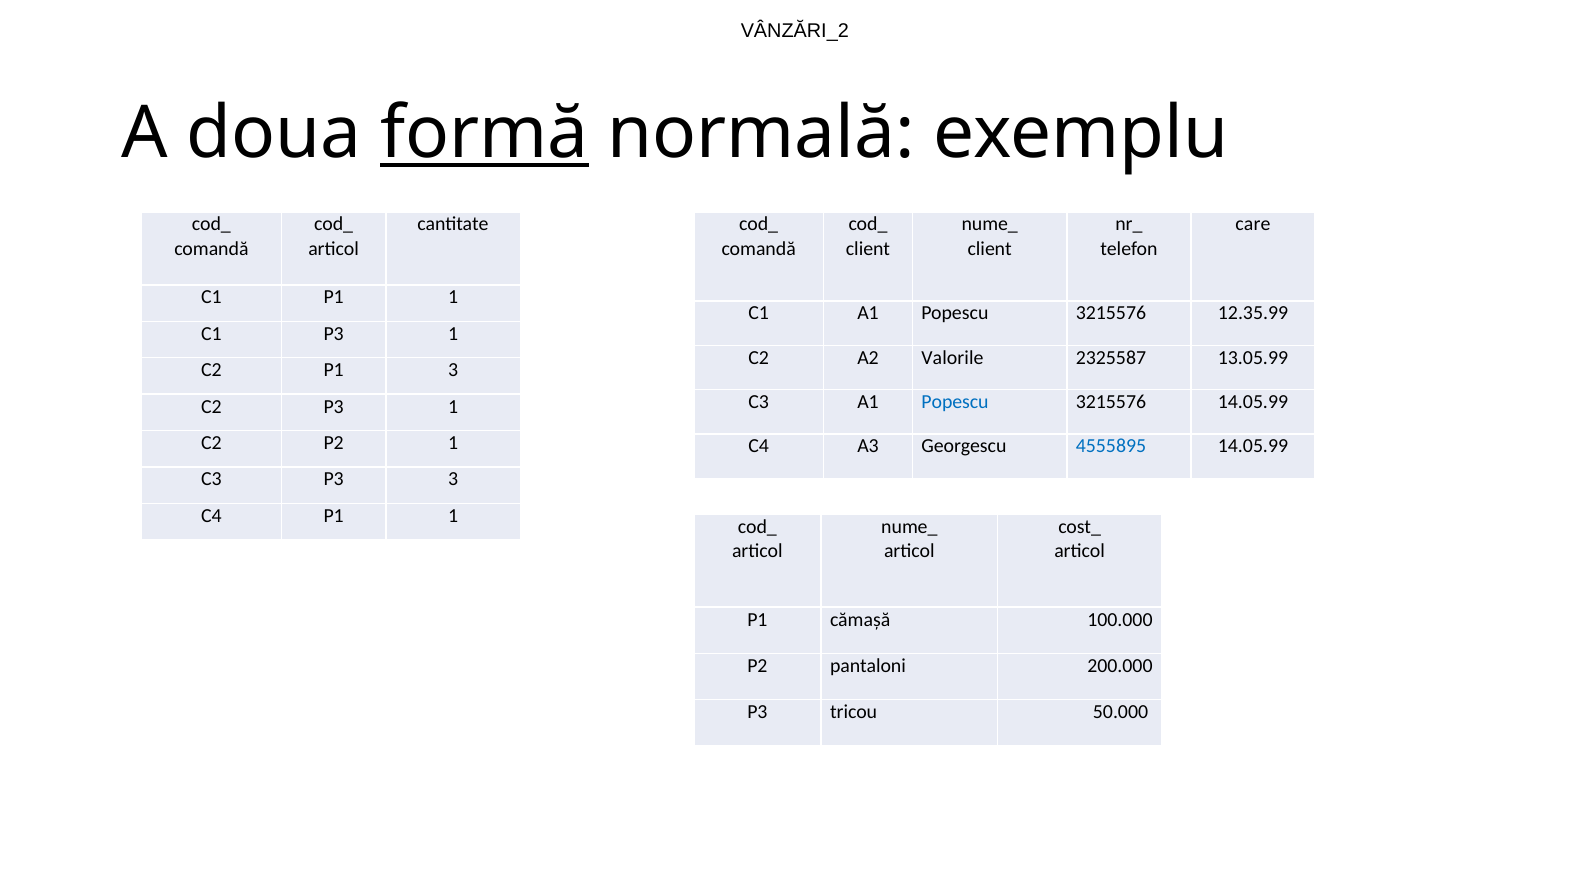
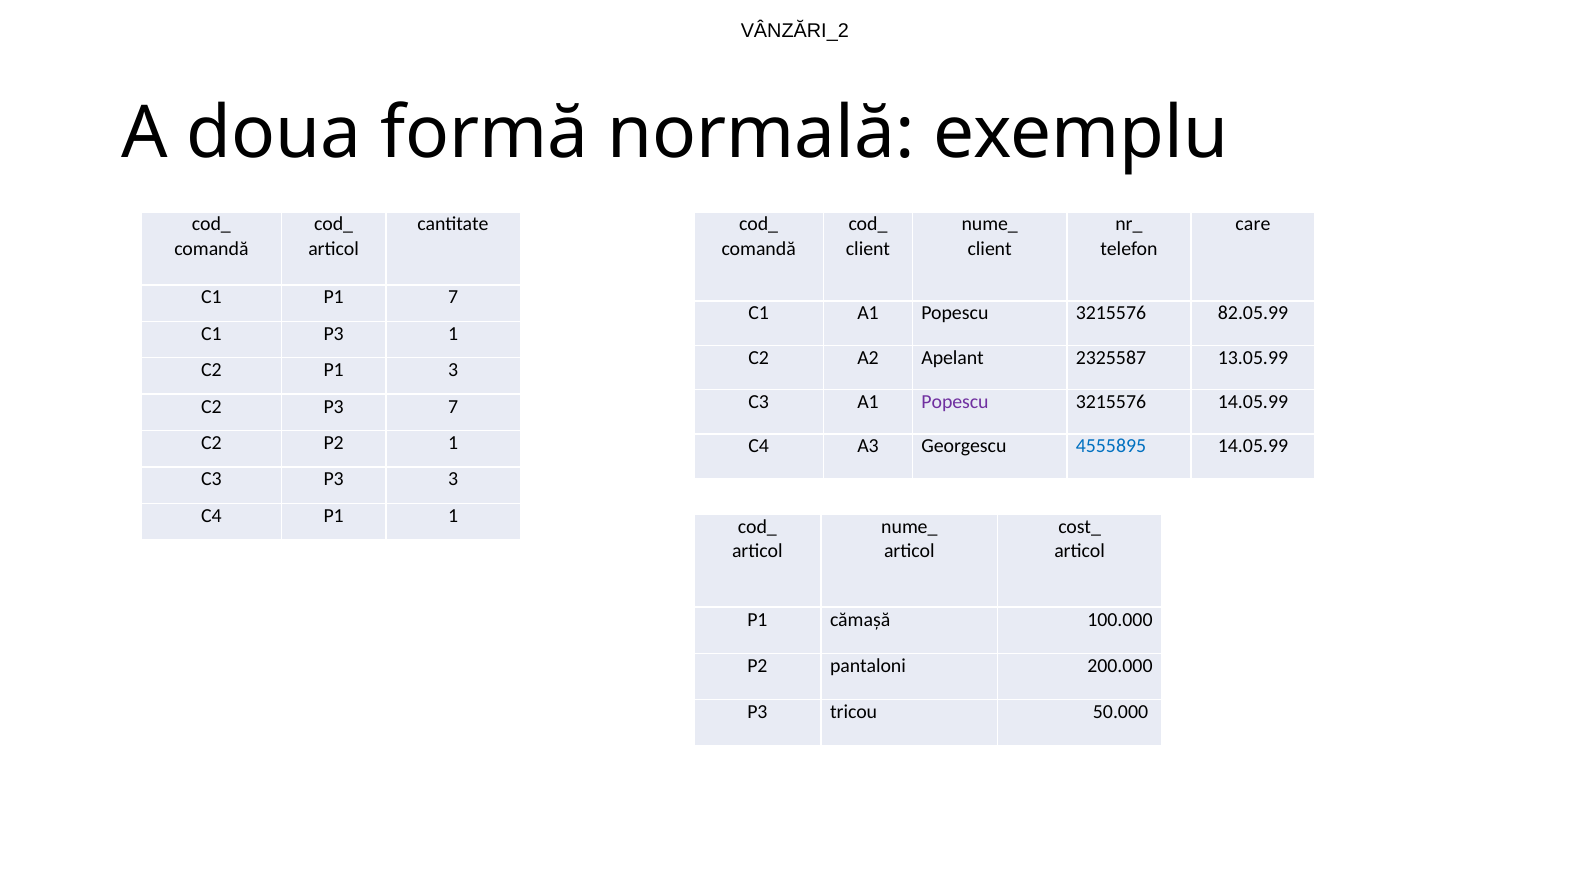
formă underline: present -> none (485, 134)
C1 P1 1: 1 -> 7 (453, 297)
12.35.99: 12.35.99 -> 82.05.99 (1253, 313)
Valorile: Valorile -> Apelant (953, 358)
Popescu colour: blue -> purple (955, 402)
C2 P3 1: 1 -> 7 (453, 407)
